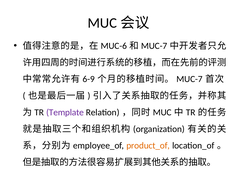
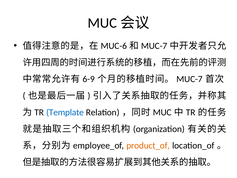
Template colour: purple -> blue (65, 112)
